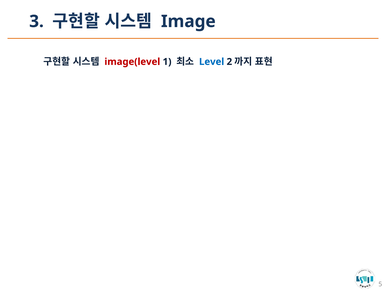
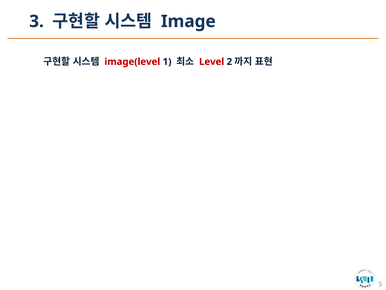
Level colour: blue -> red (212, 62)
